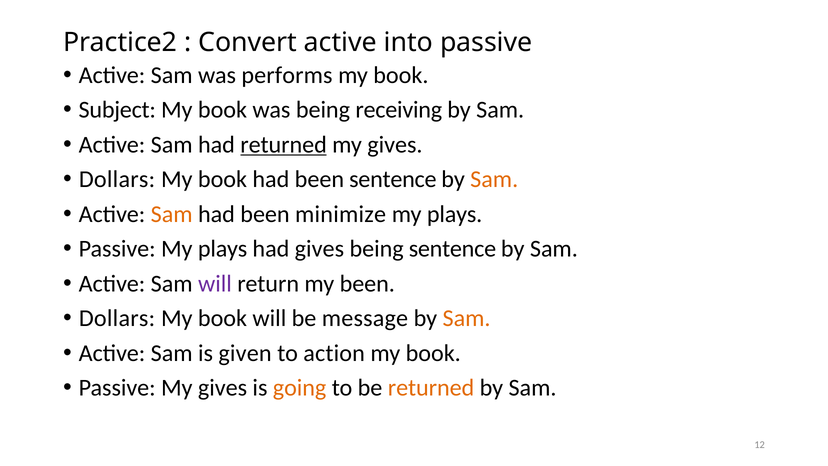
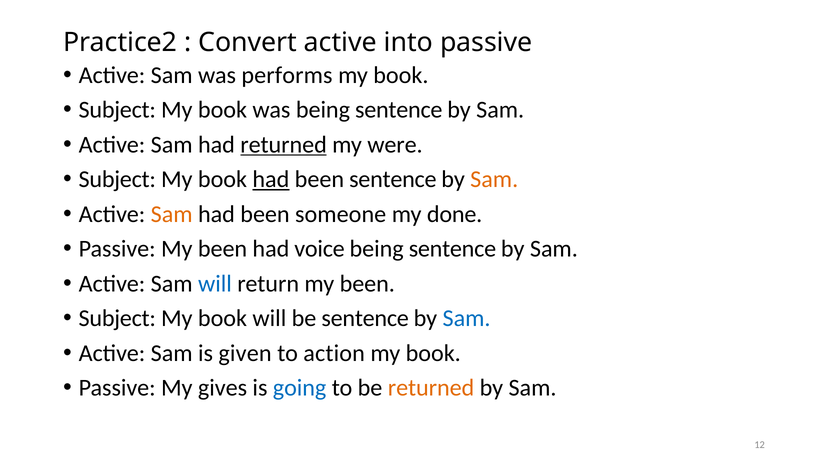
was being receiving: receiving -> sentence (399, 110)
gives: gives -> were (395, 145)
Dollars: Dollars -> Subject (117, 179)
had underline: none -> present (271, 179)
minimize: minimize -> someone (341, 214)
plays: plays -> done (455, 214)
Passive My plays: plays -> been (223, 249)
had gives: gives -> voice (320, 249)
will colour: purple -> blue (215, 283)
Dollars: Dollars -> Subject (117, 318)
be message: message -> sentence (365, 318)
Sam colour: orange -> blue (467, 318)
going colour: orange -> blue (300, 388)
